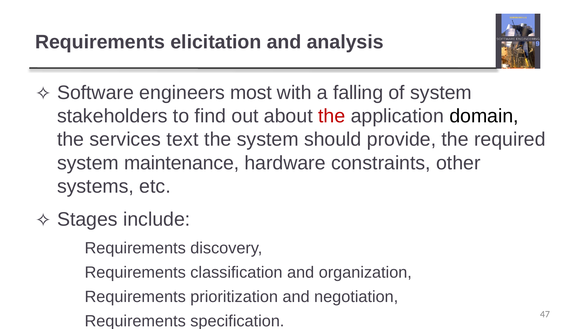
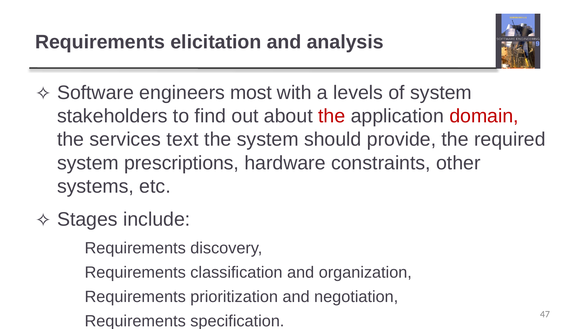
falling: falling -> levels (358, 93)
domain colour: black -> red (484, 116)
maintenance: maintenance -> prescriptions (182, 163)
